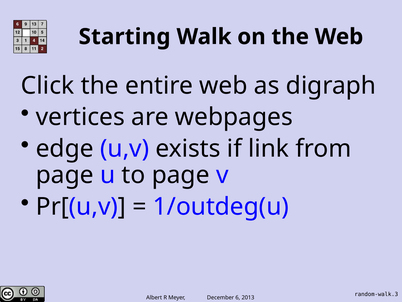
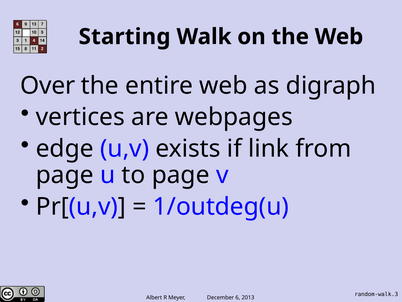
Click: Click -> Over (48, 85)
